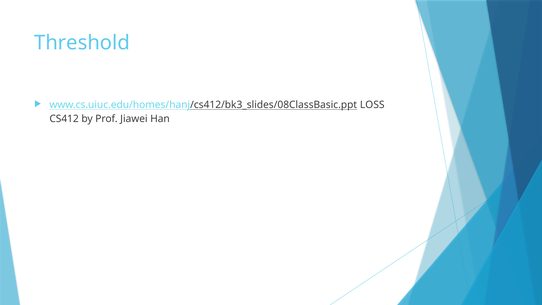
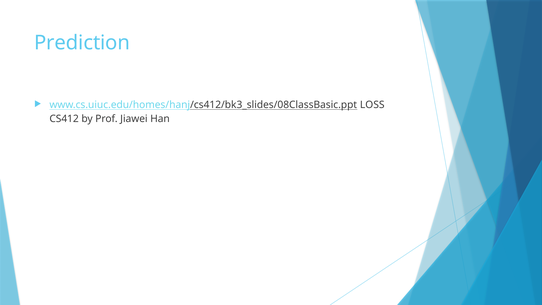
Threshold: Threshold -> Prediction (82, 43)
